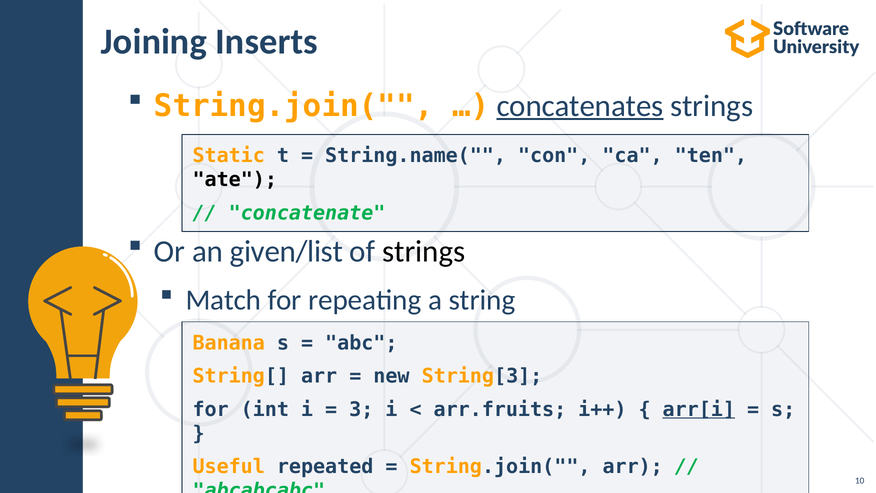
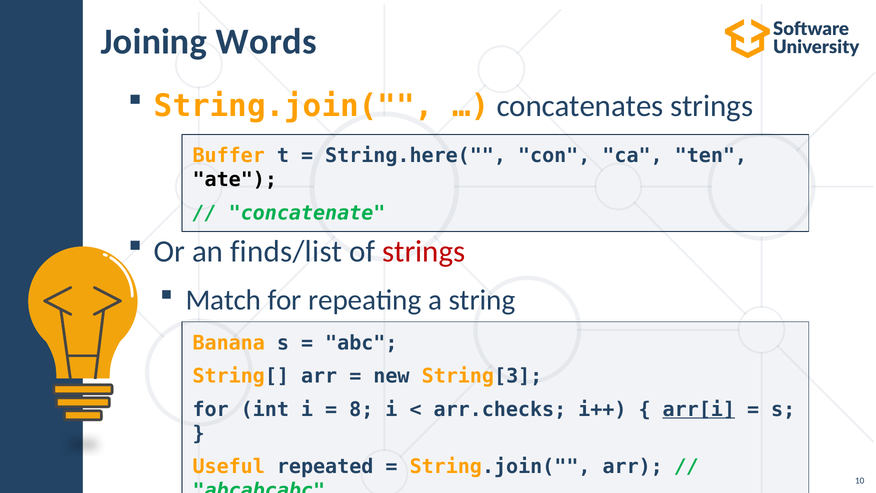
Inserts: Inserts -> Words (266, 41)
concatenates underline: present -> none (580, 106)
Static: Static -> Buffer (229, 156)
String.name(: String.name( -> String.here( (416, 156)
given/list: given/list -> finds/list (286, 251)
strings colour: black -> red (424, 251)
3: 3 -> 8 (361, 409)
arr.fruits: arr.fruits -> arr.checks (500, 409)
